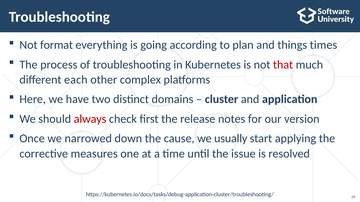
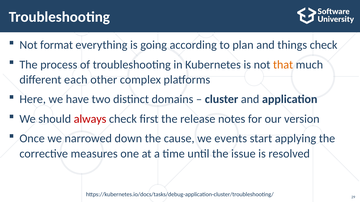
things times: times -> check (324, 45)
that colour: red -> orange (283, 65)
usually: usually -> events (231, 139)
